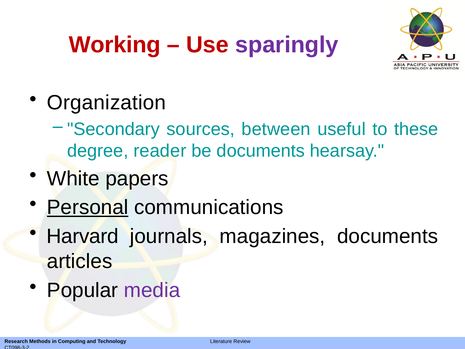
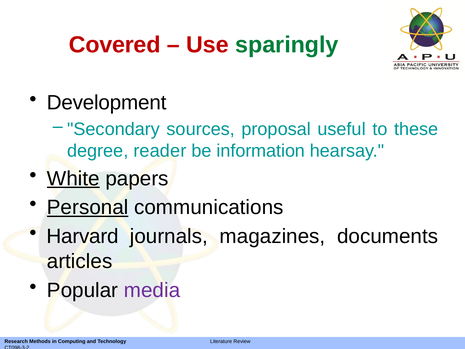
Working: Working -> Covered (115, 45)
sparingly colour: purple -> green (287, 45)
Organization: Organization -> Development (107, 102)
between: between -> proposal (276, 129)
be documents: documents -> information (261, 151)
White underline: none -> present (73, 178)
